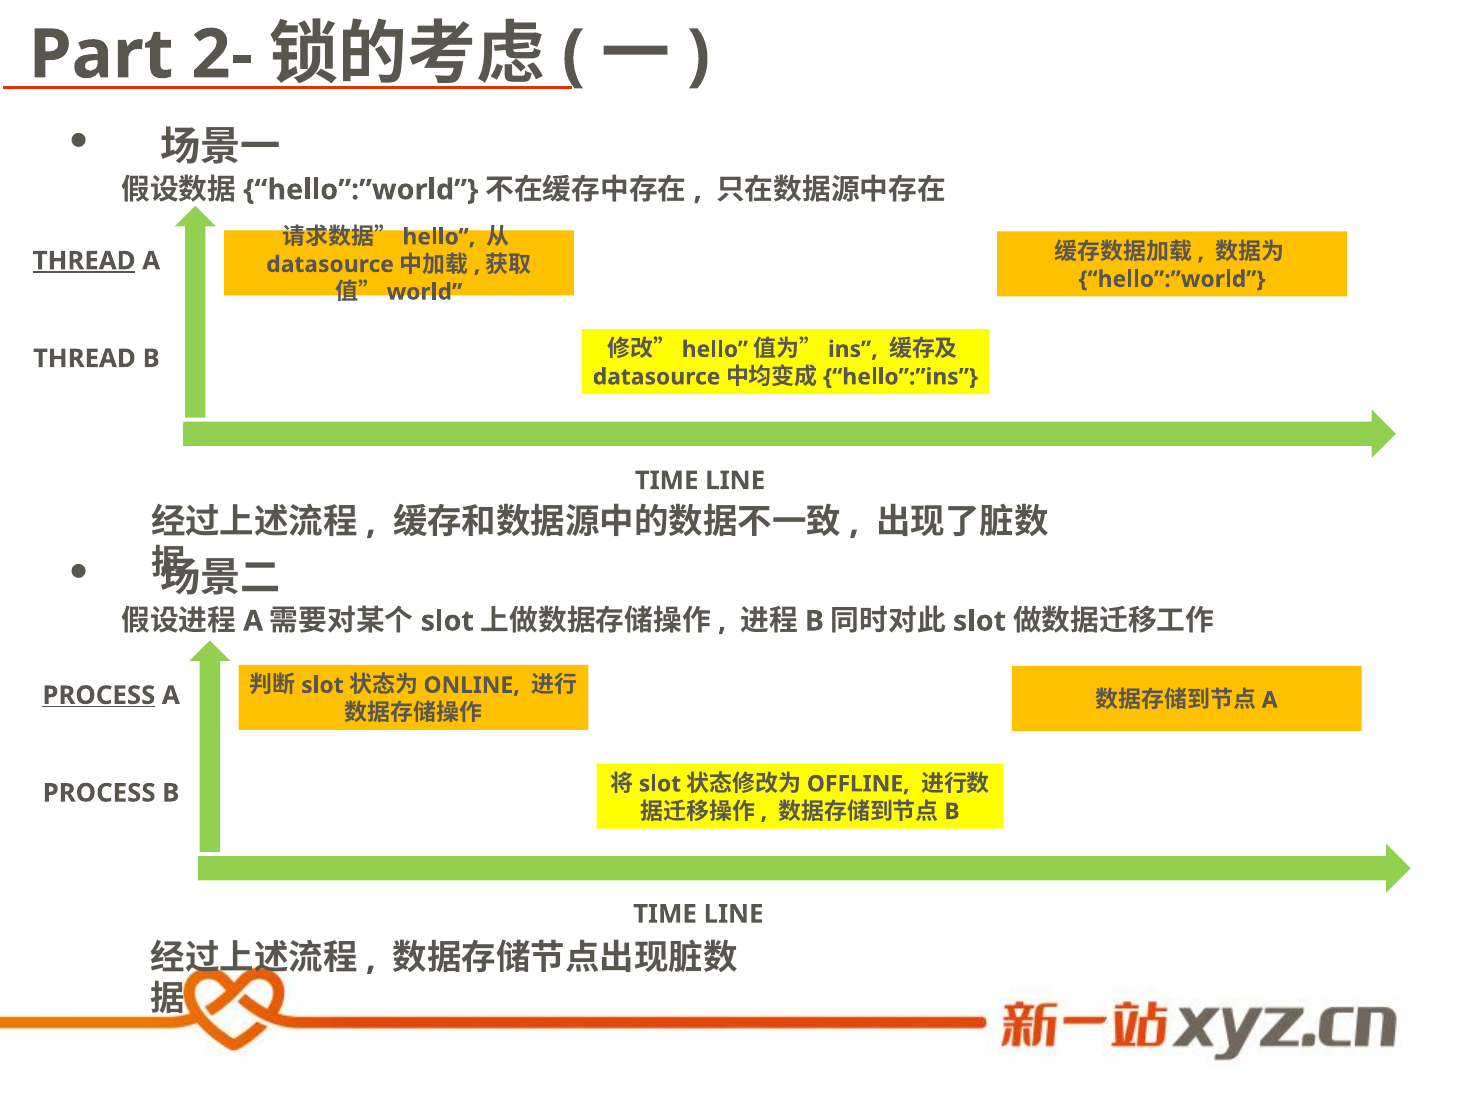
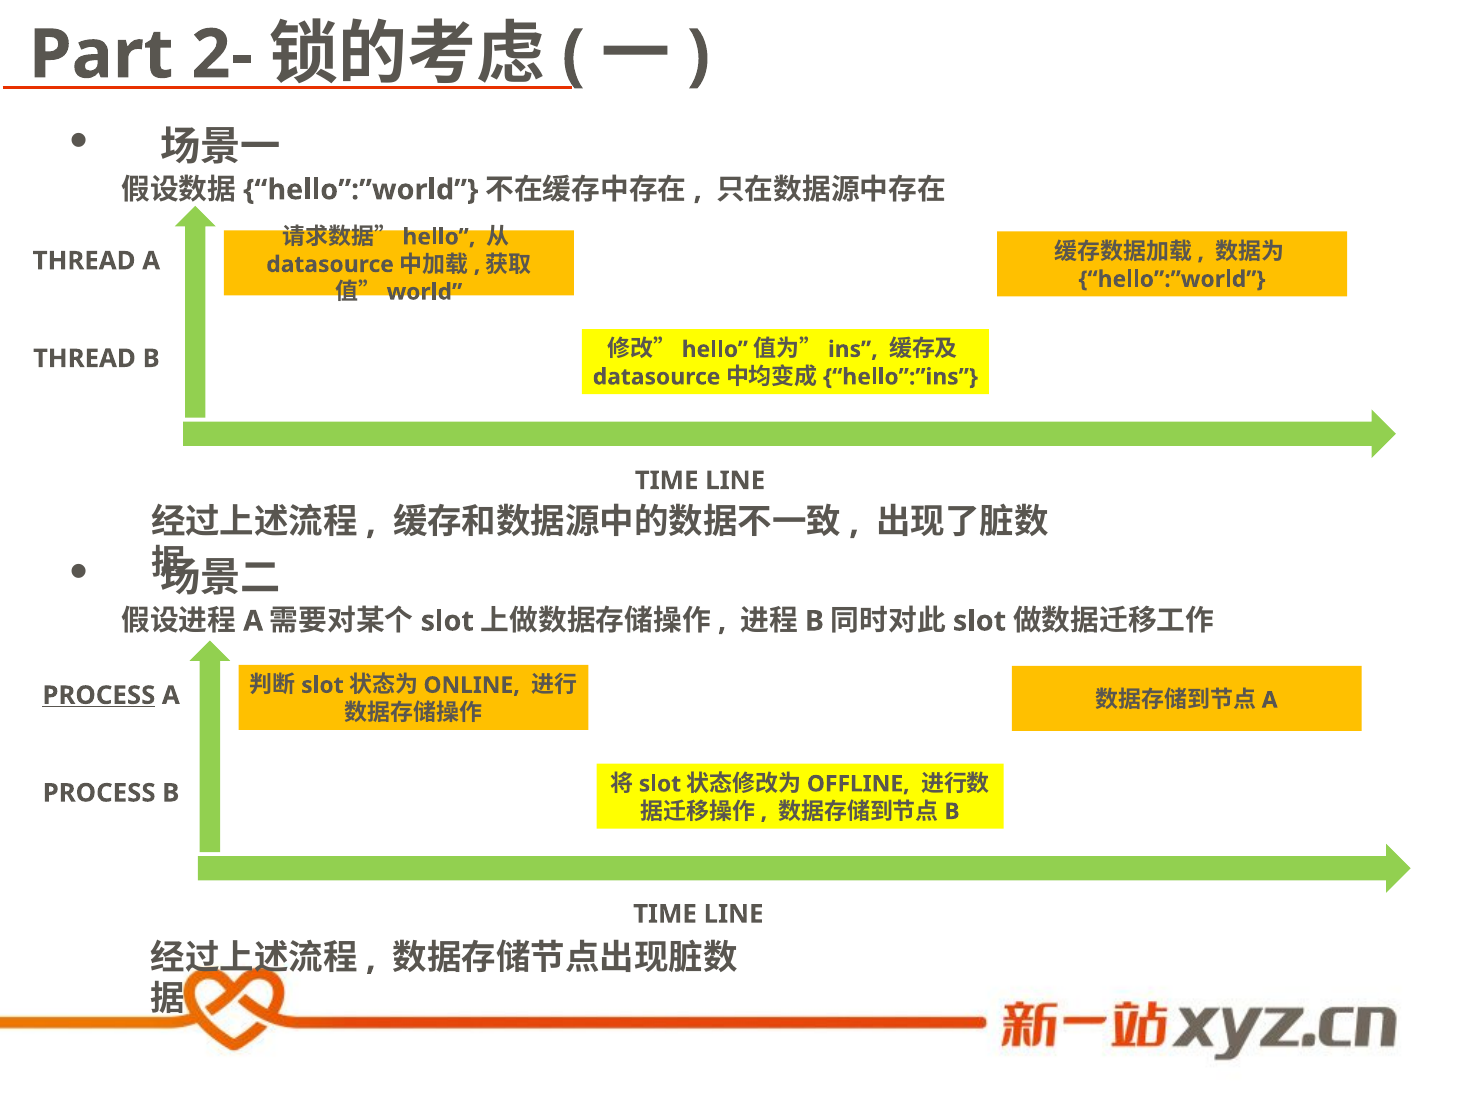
THREAD underline: present -> none (84, 261)
